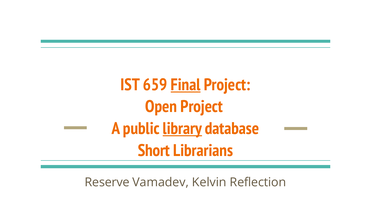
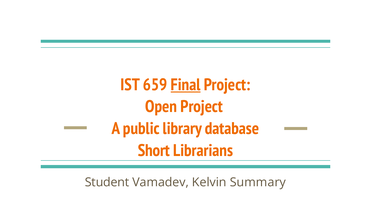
library underline: present -> none (182, 129)
Reserve: Reserve -> Student (107, 183)
Reflection: Reflection -> Summary (258, 183)
